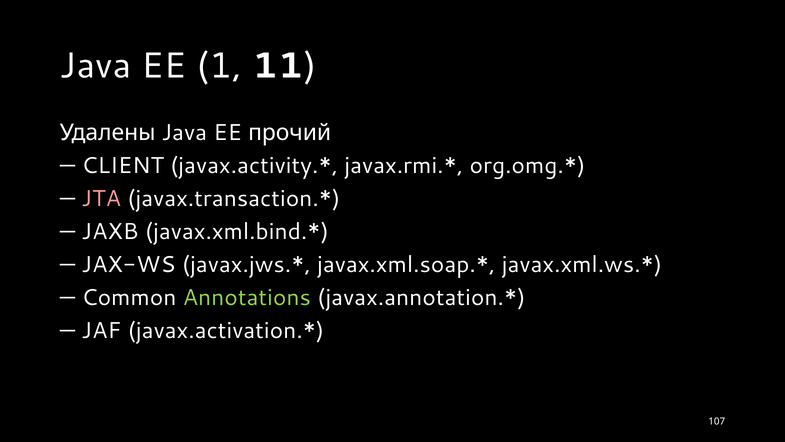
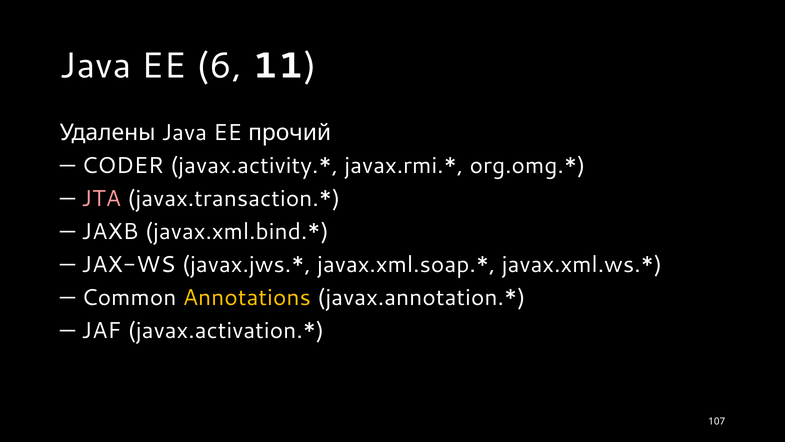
1: 1 -> 6 (219, 66)
CLIENT: CLIENT -> CODER (123, 166)
Annotations colour: light green -> yellow (247, 297)
